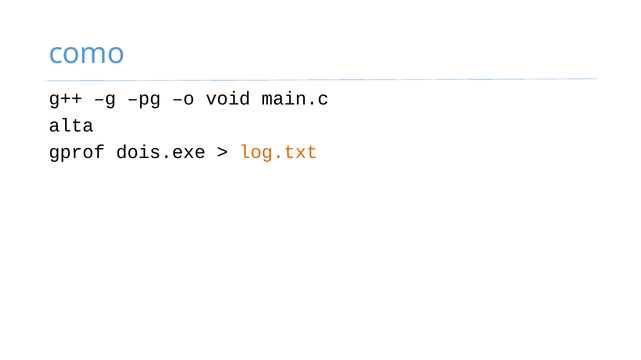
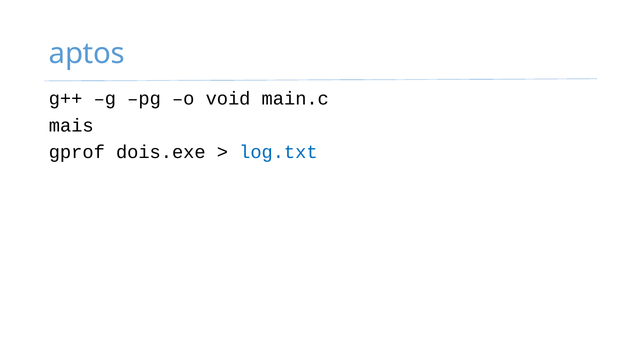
como: como -> aptos (87, 54)
alta: alta -> mais (71, 126)
log.txt colour: orange -> blue (278, 153)
